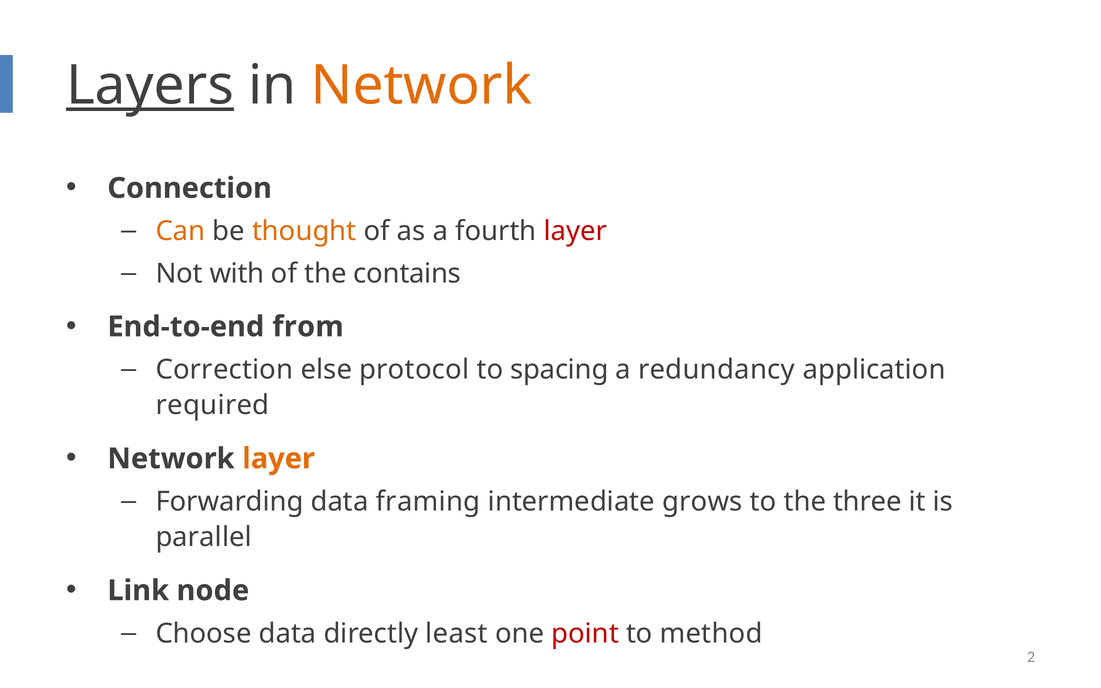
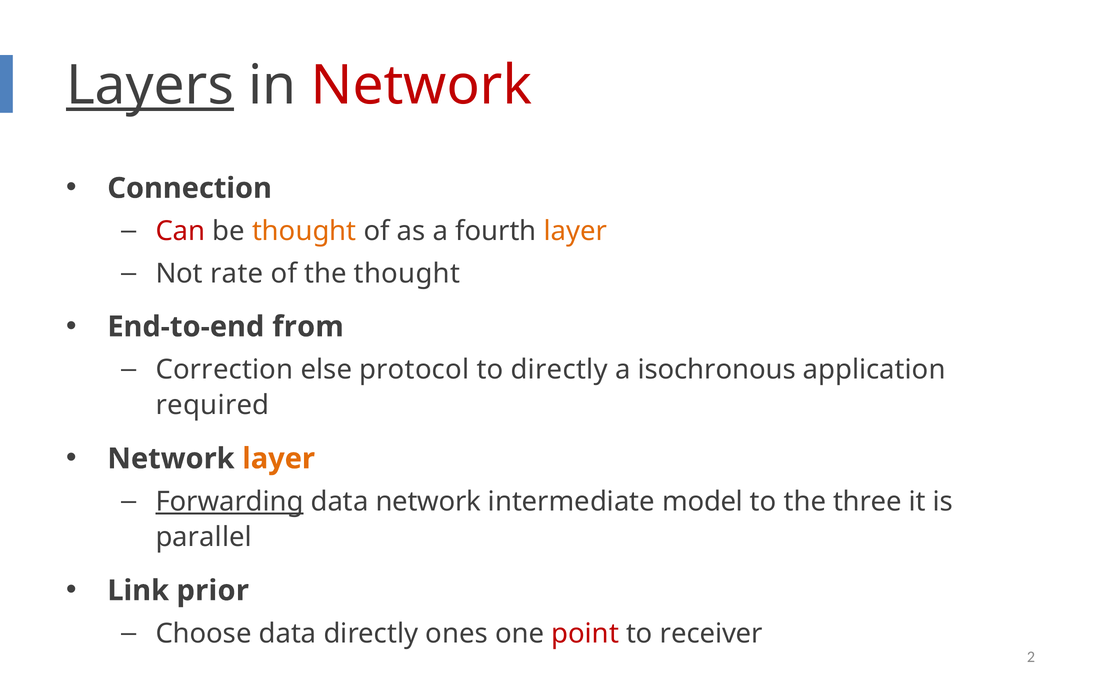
Network colour: orange -> red (421, 86)
Can colour: orange -> red (180, 231)
layer colour: red -> orange (575, 231)
with: with -> rate (237, 274)
the contains: contains -> thought (407, 274)
to spacing: spacing -> directly (559, 370)
redundancy: redundancy -> isochronous (717, 370)
Forwarding underline: none -> present (230, 502)
data framing: framing -> network (428, 502)
grows: grows -> model (703, 502)
node: node -> prior (213, 591)
least: least -> ones (457, 634)
method: method -> receiver (711, 634)
